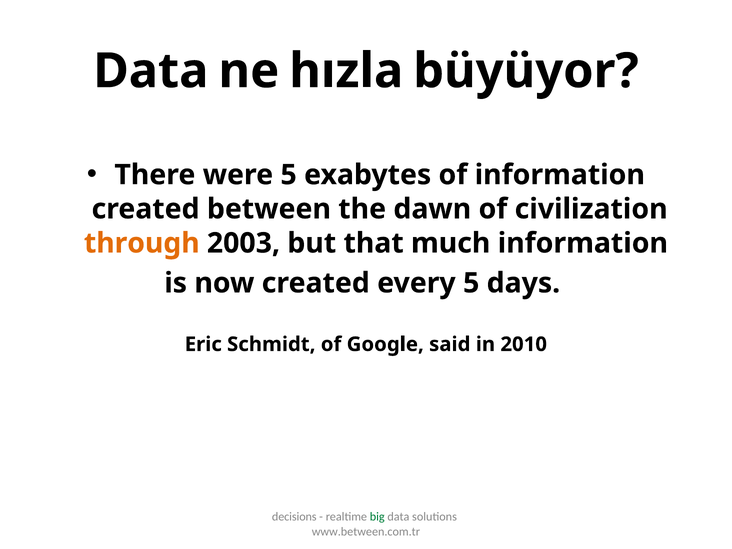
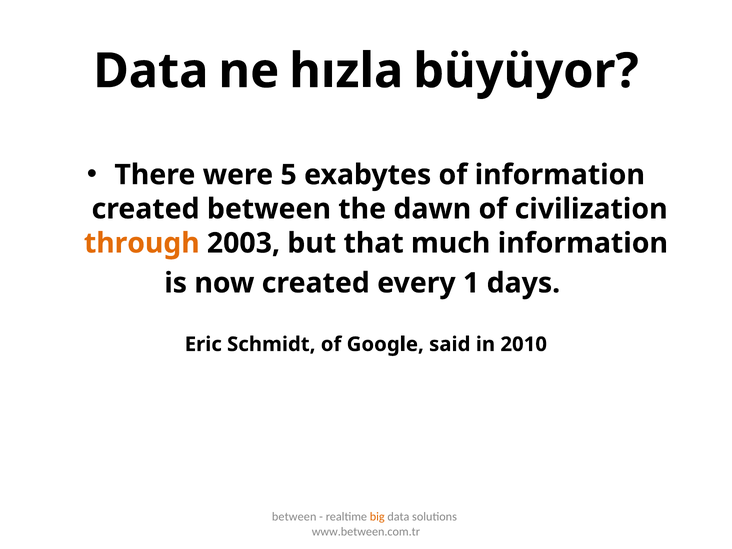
every 5: 5 -> 1 (471, 283)
decisions: decisions -> between (294, 517)
big colour: green -> orange (377, 517)
